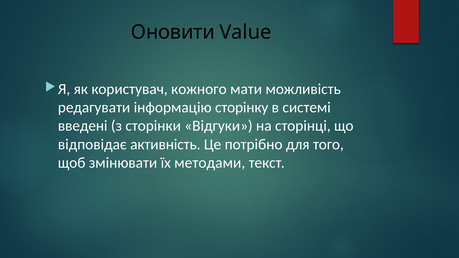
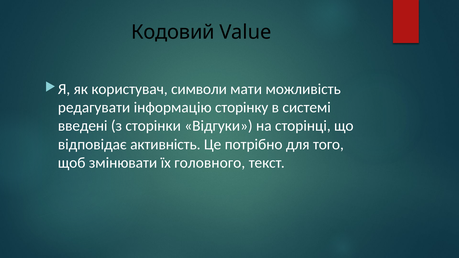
Оновити: Оновити -> Кодовий (173, 32)
кожного: кожного -> символи (199, 89)
методами: методами -> головного (210, 163)
